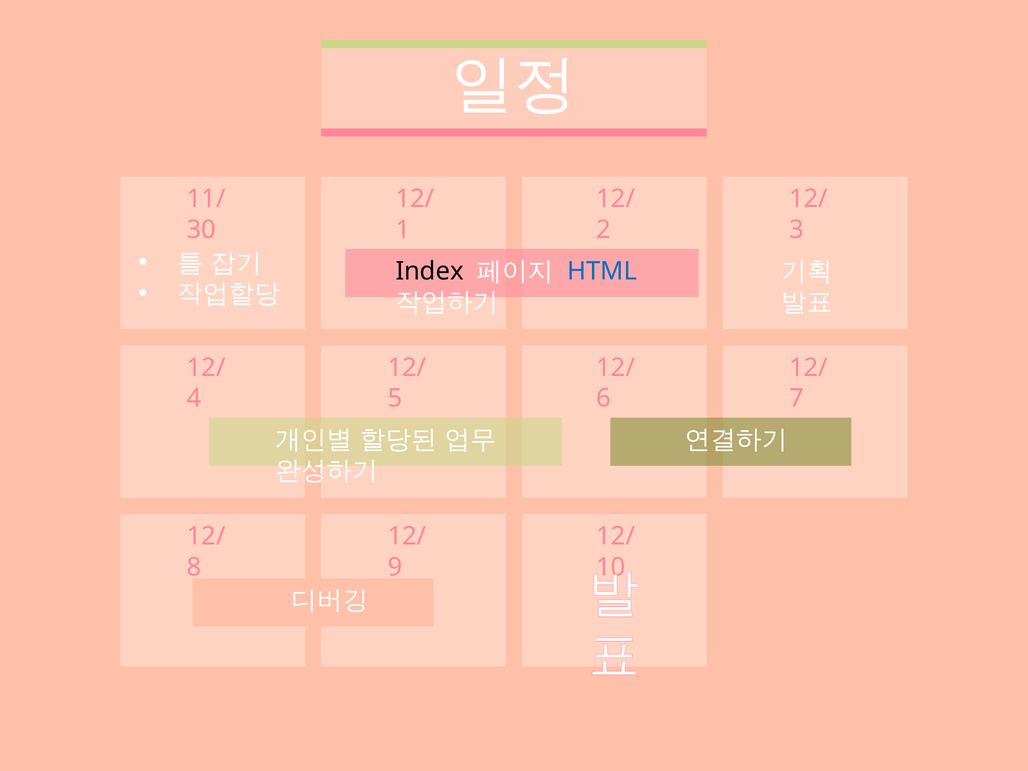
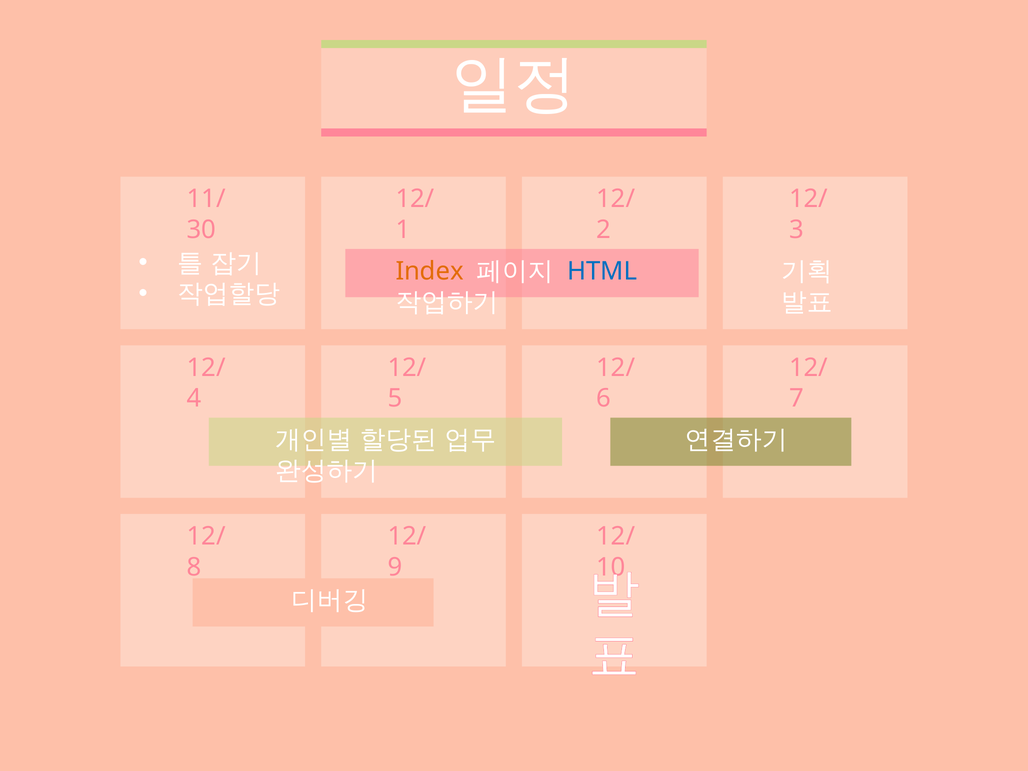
Index colour: black -> orange (430, 271)
